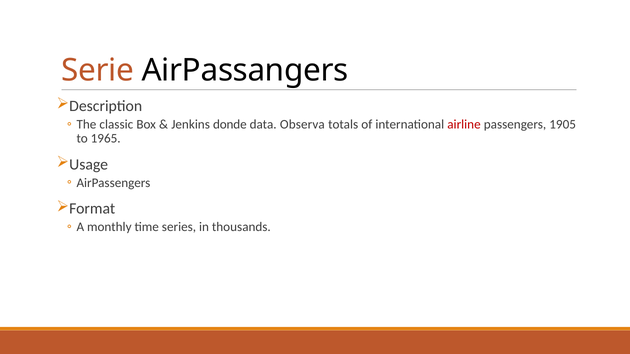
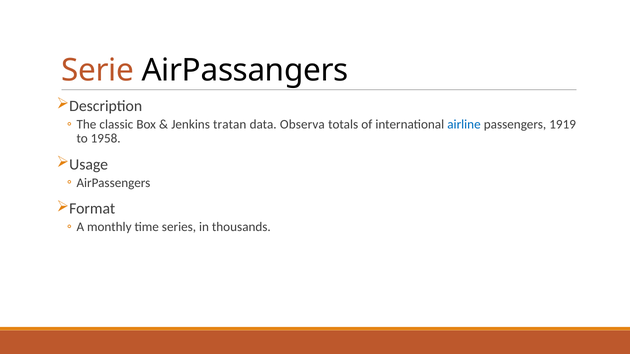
donde: donde -> tratan (230, 124)
airline colour: red -> blue (464, 124)
1905: 1905 -> 1919 (563, 124)
1965: 1965 -> 1958 (106, 139)
